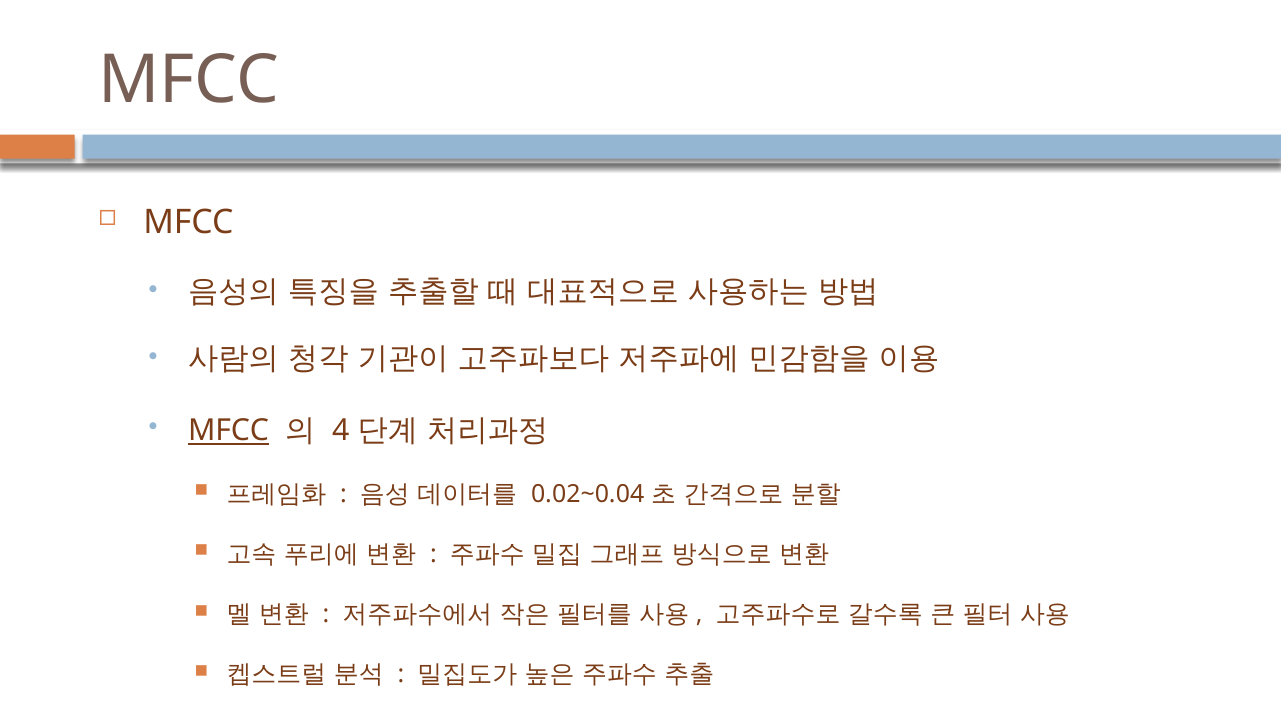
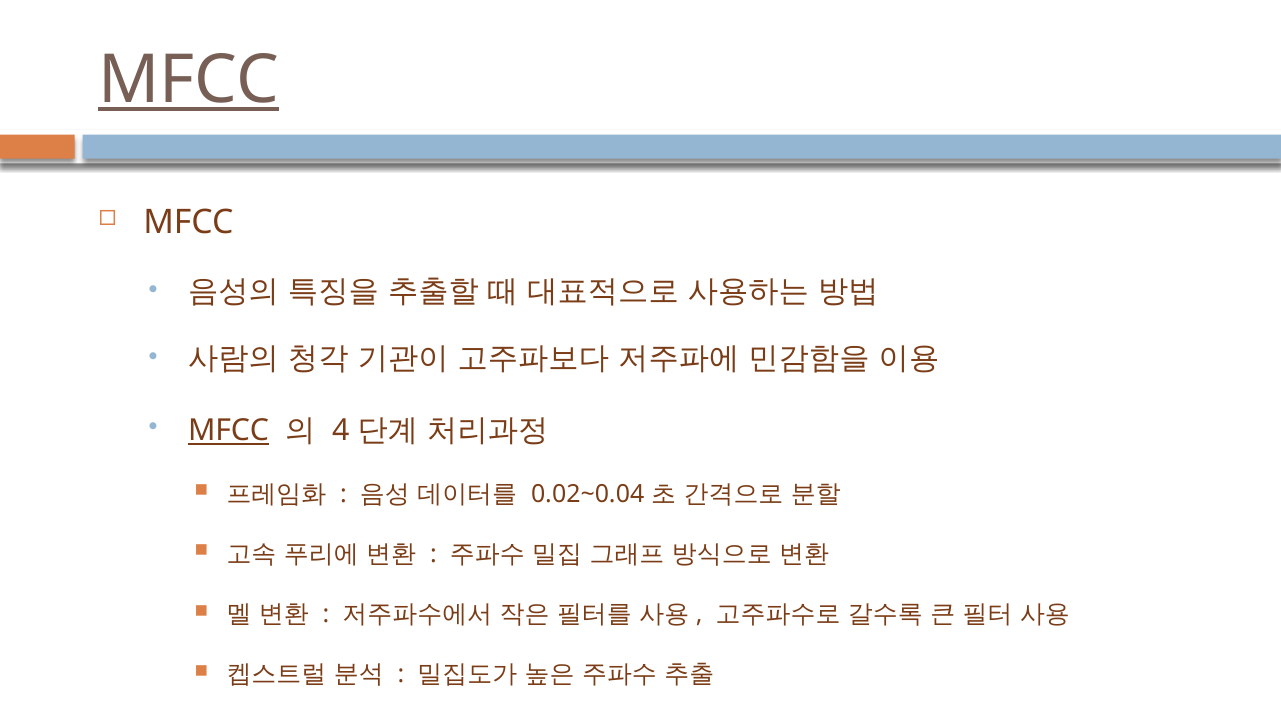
MFCC underline: none -> present (189, 80)
